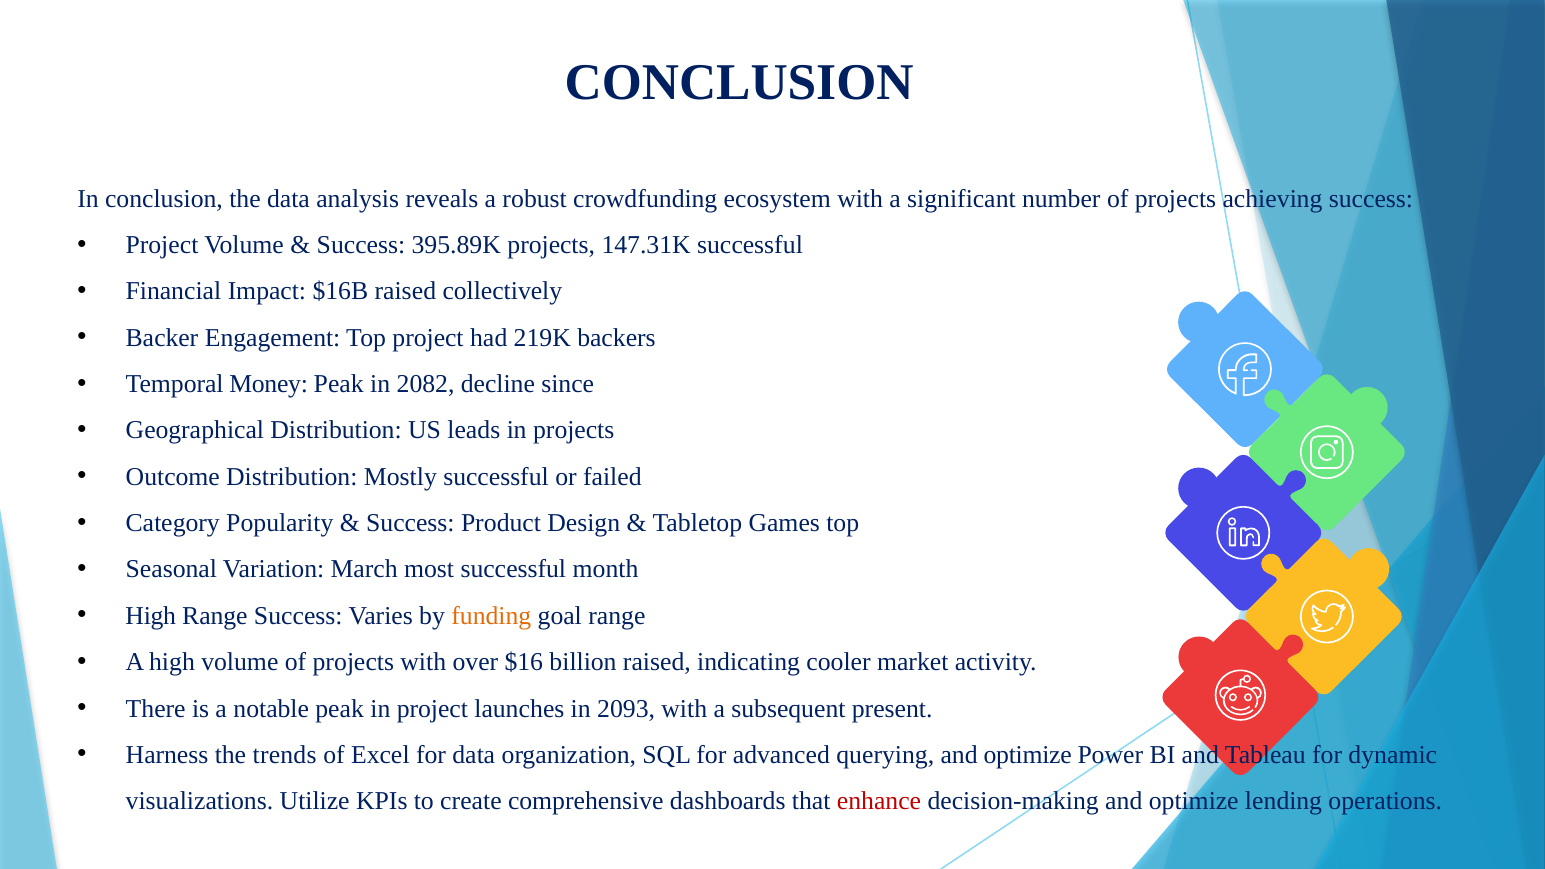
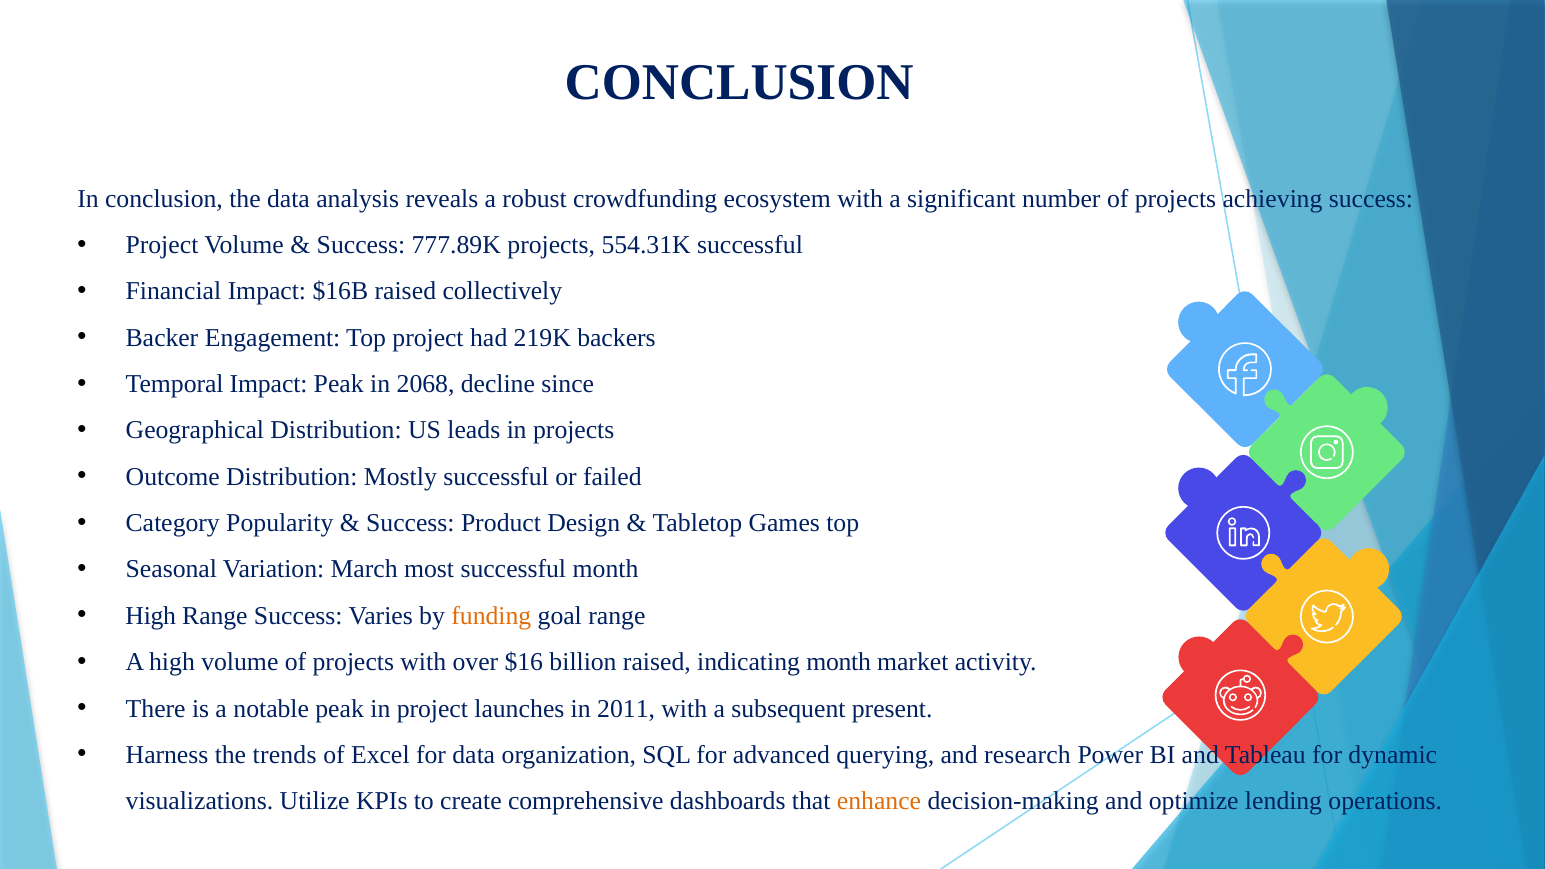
395.89K: 395.89K -> 777.89K (456, 245)
147.31K: 147.31K -> 554.31K (646, 245)
Temporal Money: Money -> Impact (269, 384)
2082: 2082 -> 2068 (426, 384)
indicating cooler: cooler -> month (839, 662)
2093: 2093 -> 2011 (626, 709)
querying and optimize: optimize -> research (1027, 755)
enhance colour: red -> orange (879, 801)
